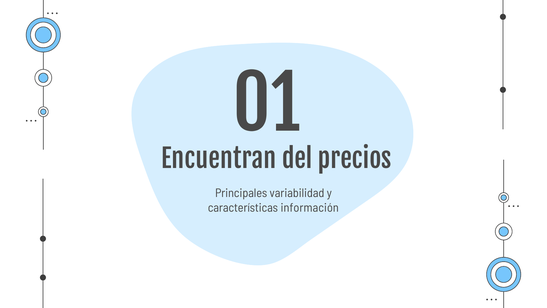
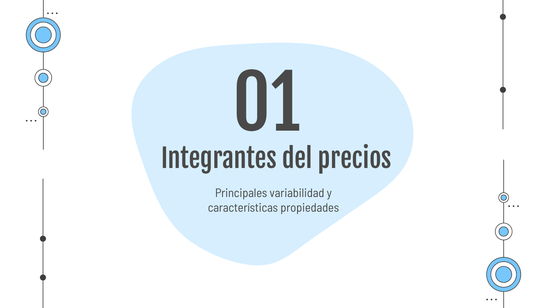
Encuentran: Encuentran -> Integrantes (219, 159)
información: información -> propiedades (310, 208)
